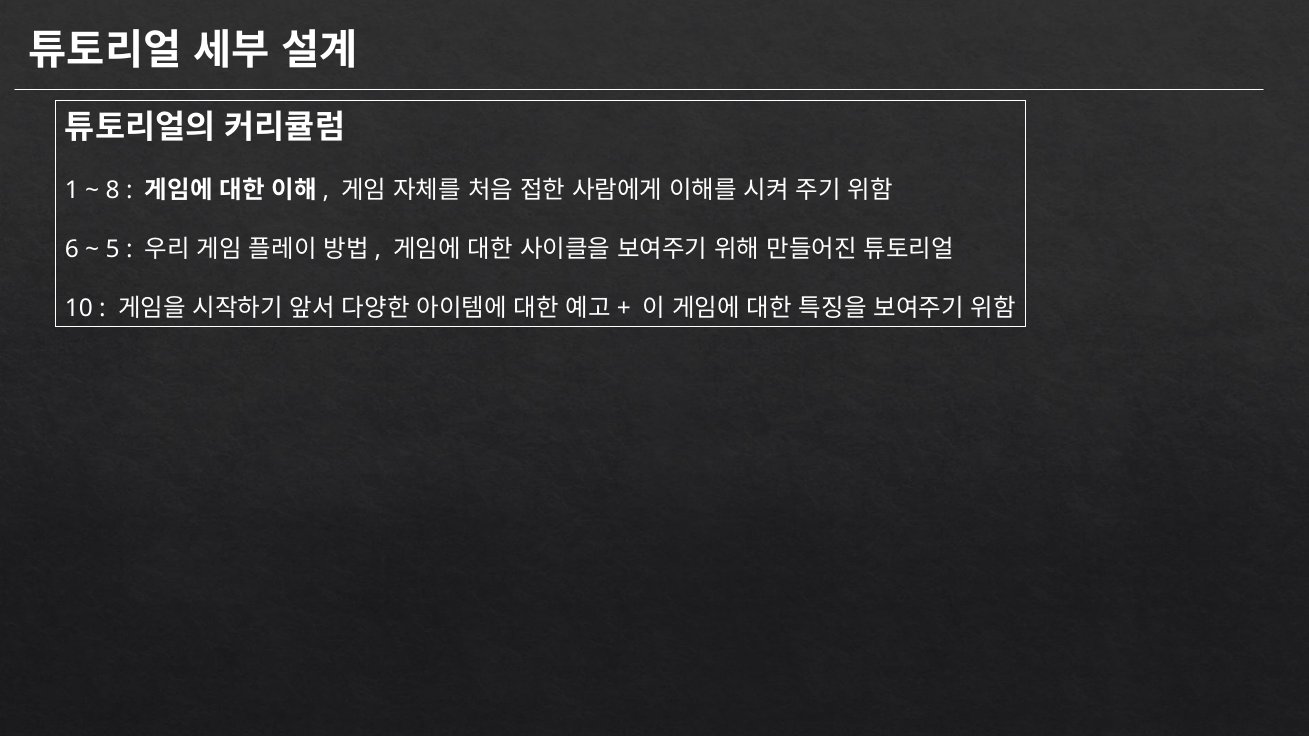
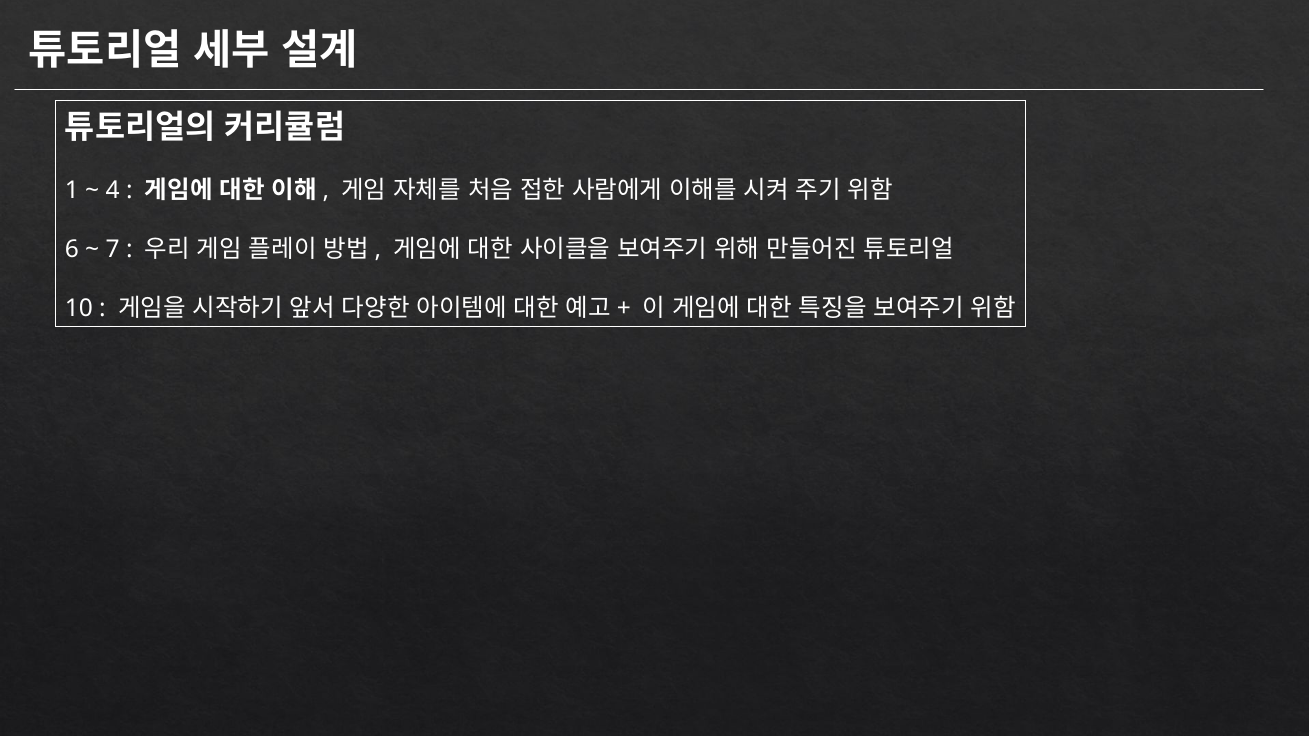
8: 8 -> 4 (113, 191)
5: 5 -> 7 (113, 250)
